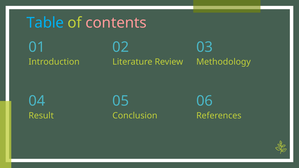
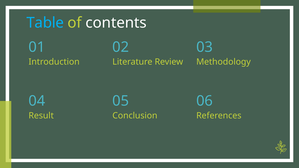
contents colour: pink -> white (116, 23)
